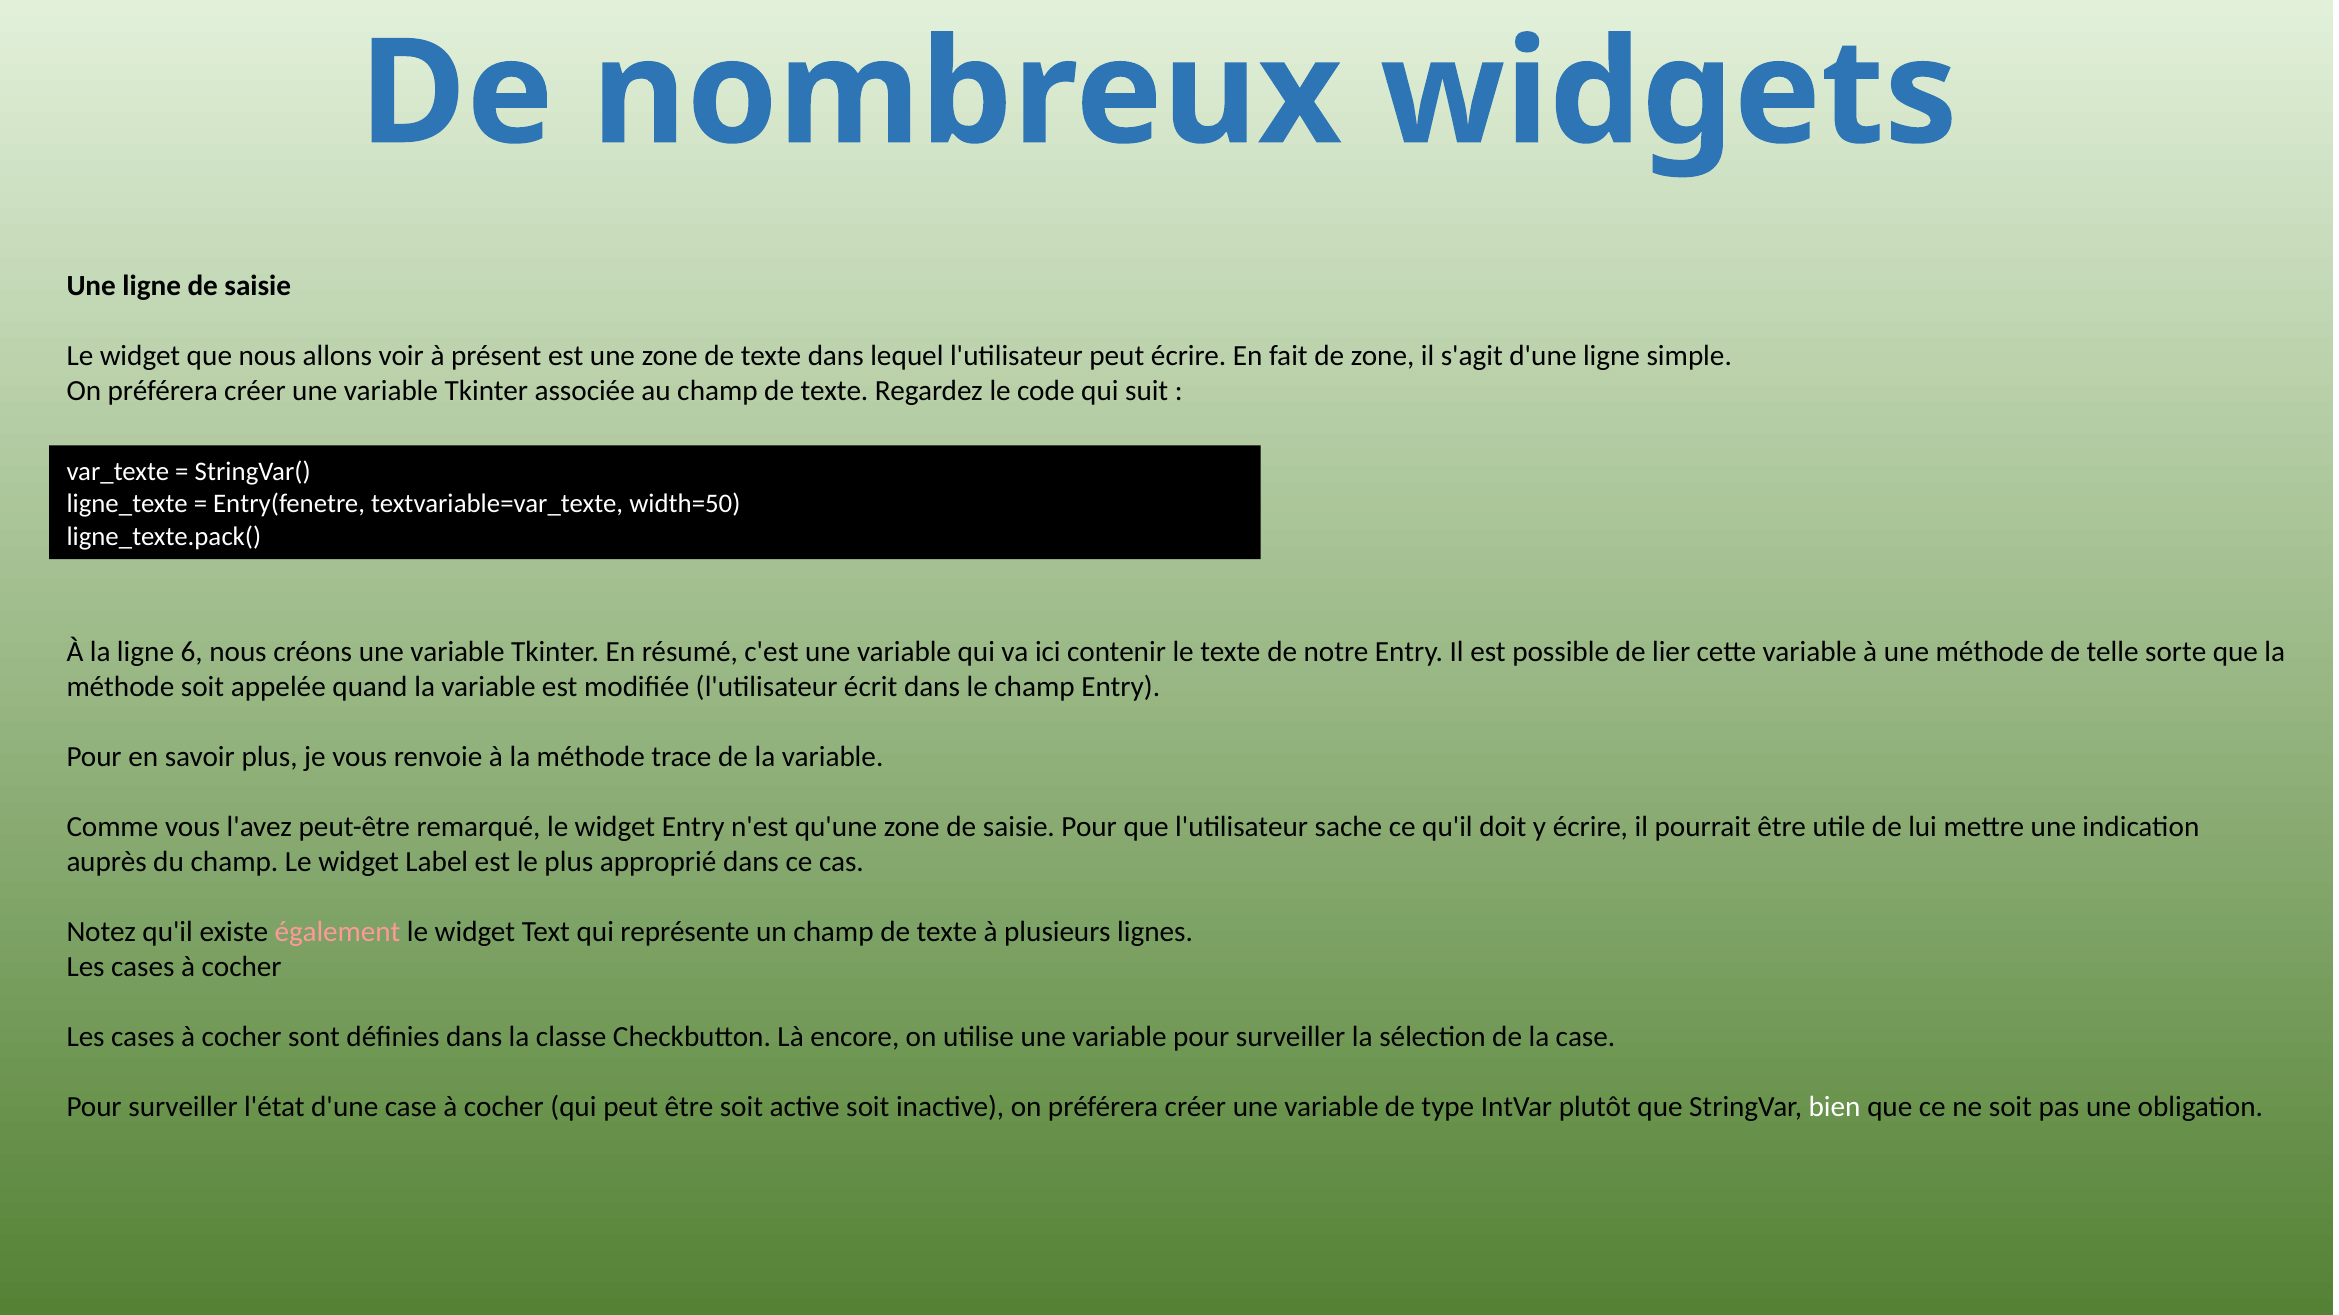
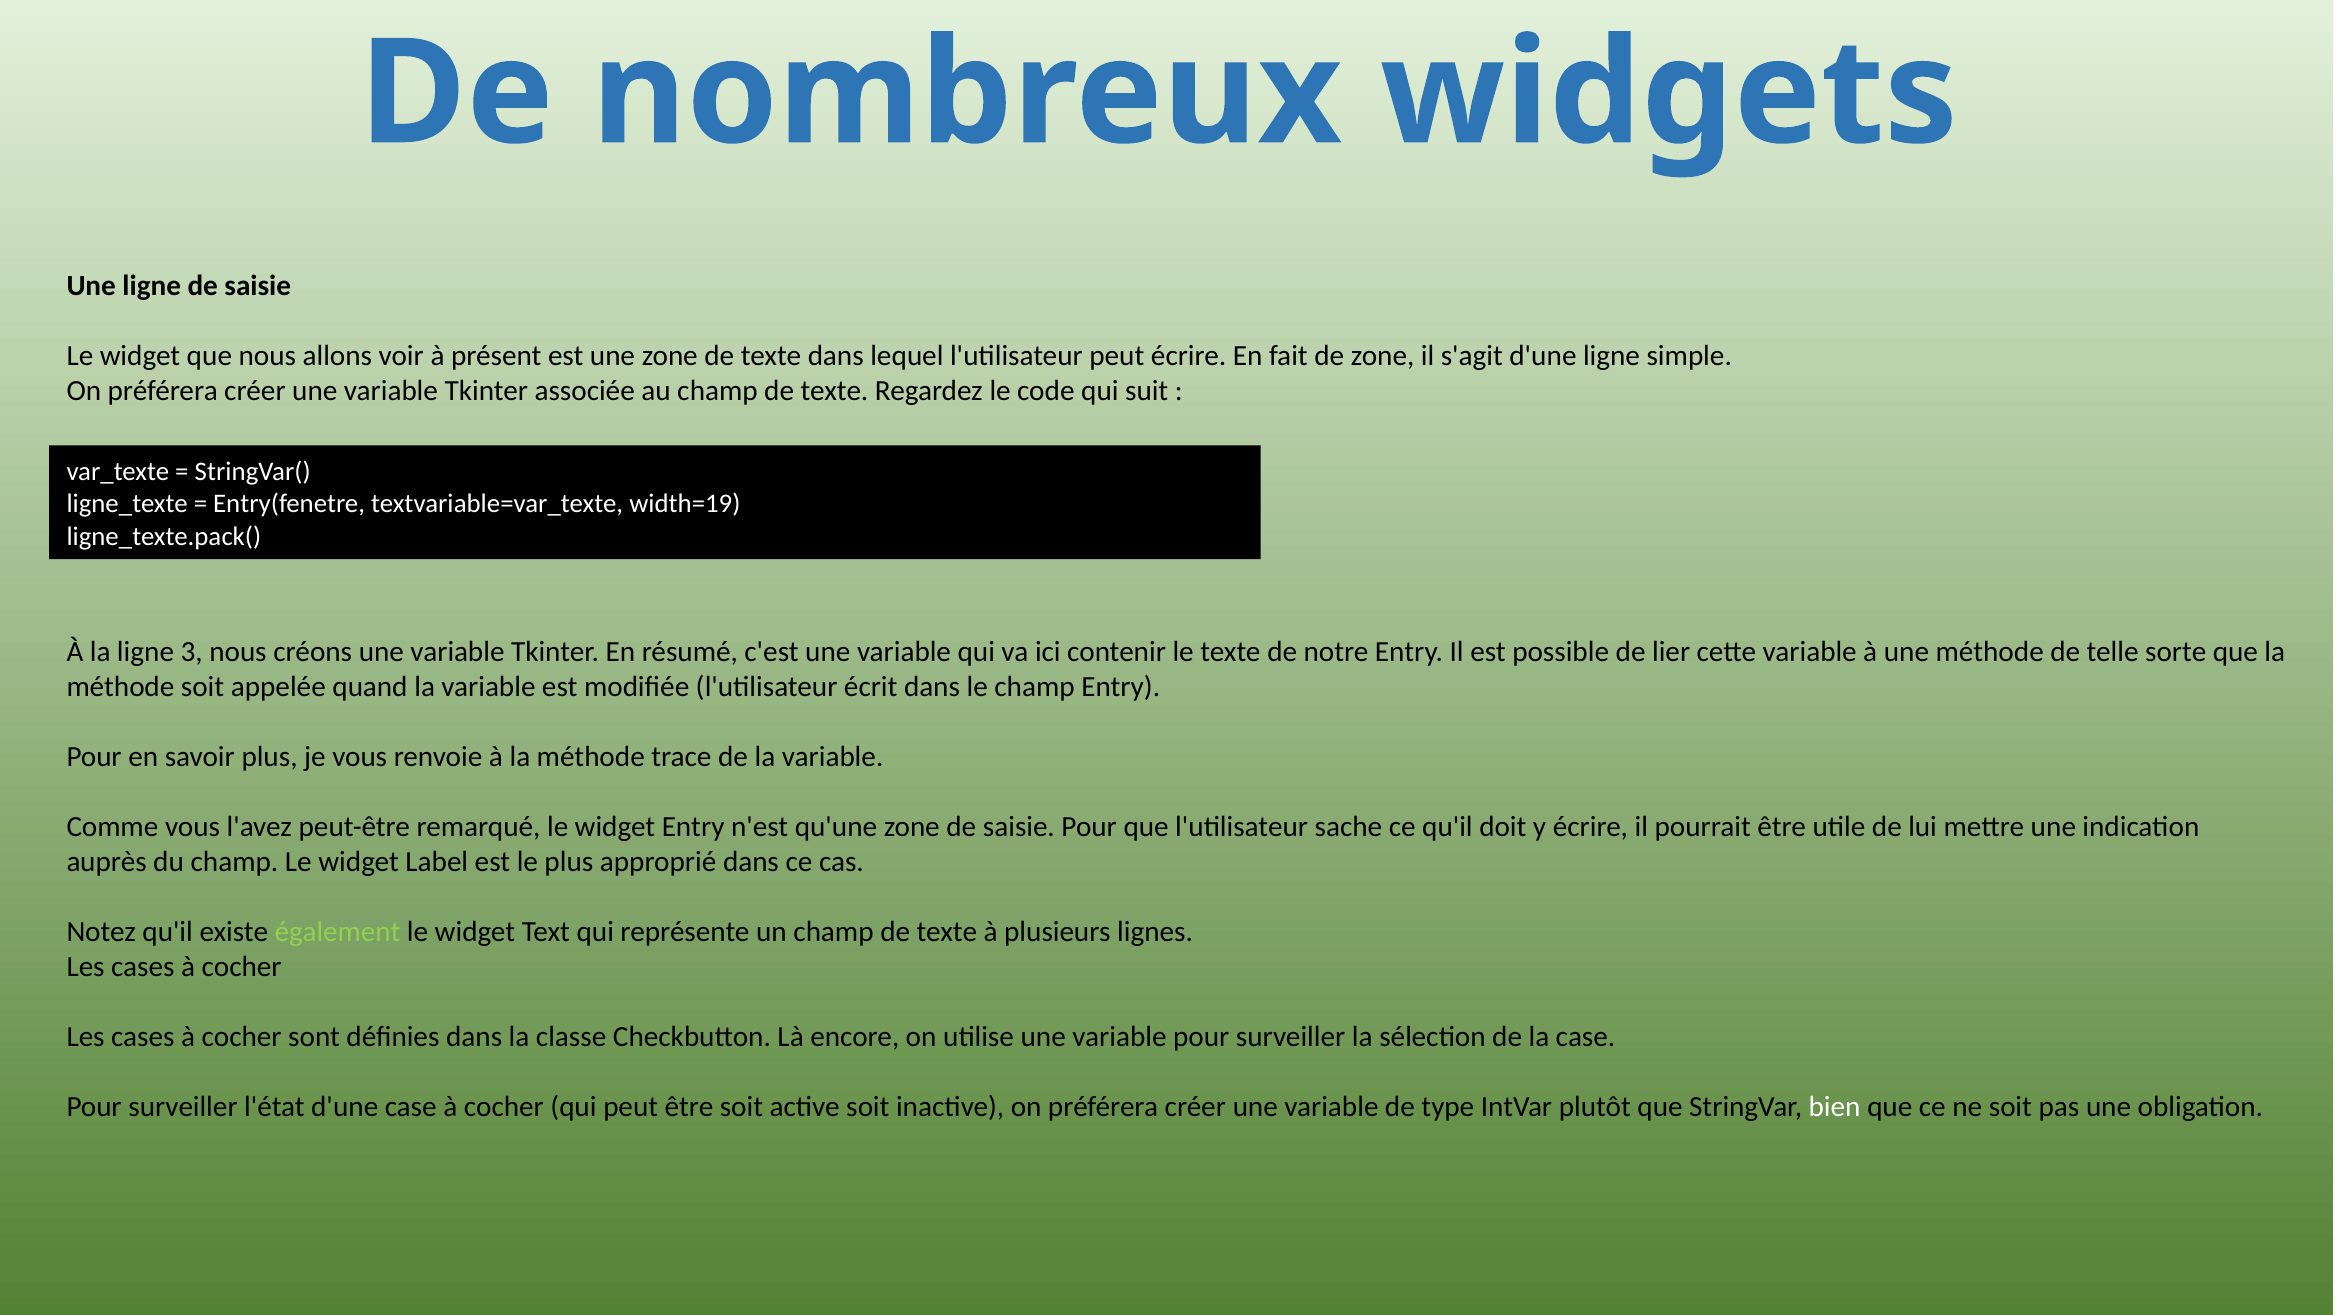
width=50: width=50 -> width=19 (685, 504)
6: 6 -> 3 (192, 652)
également colour: pink -> light green (337, 932)
